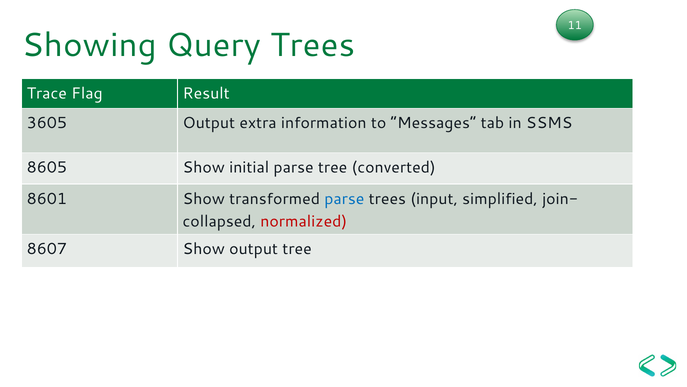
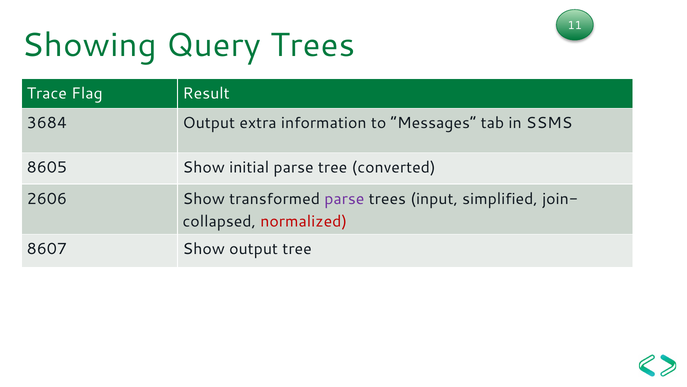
3605: 3605 -> 3684 (47, 123)
8601: 8601 -> 2606 (47, 198)
parse colour: blue -> purple (344, 198)
